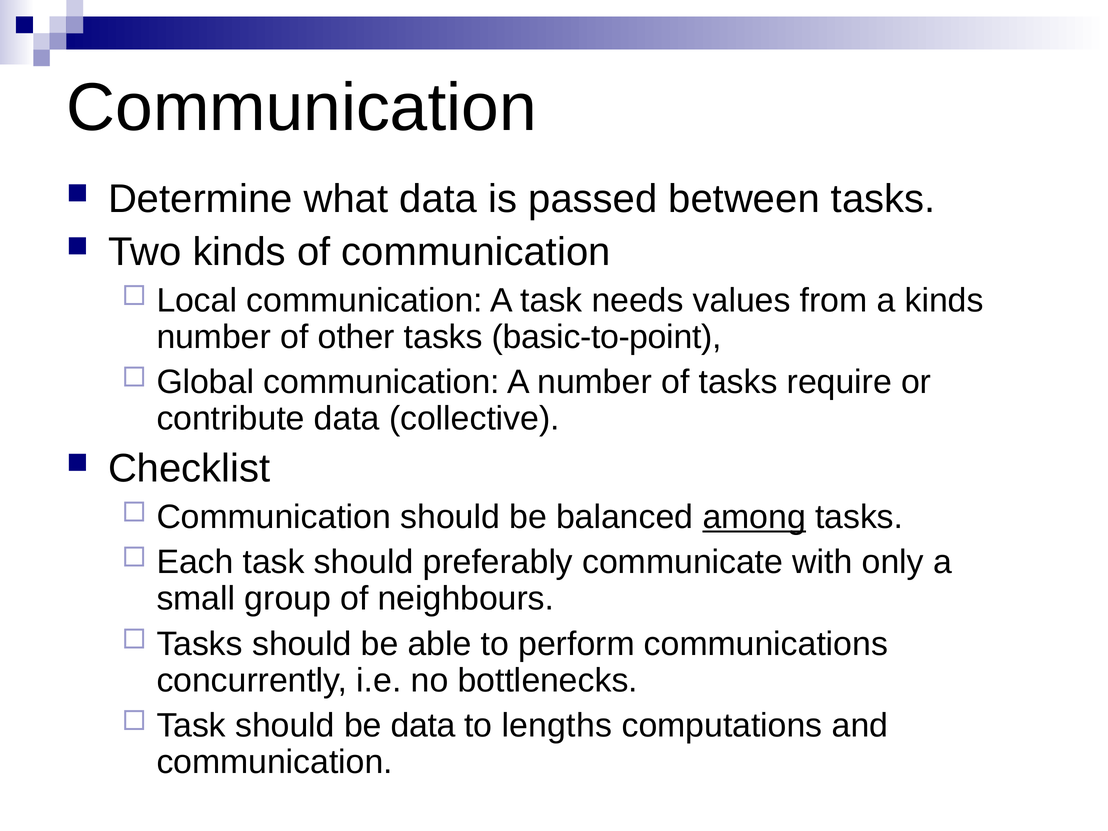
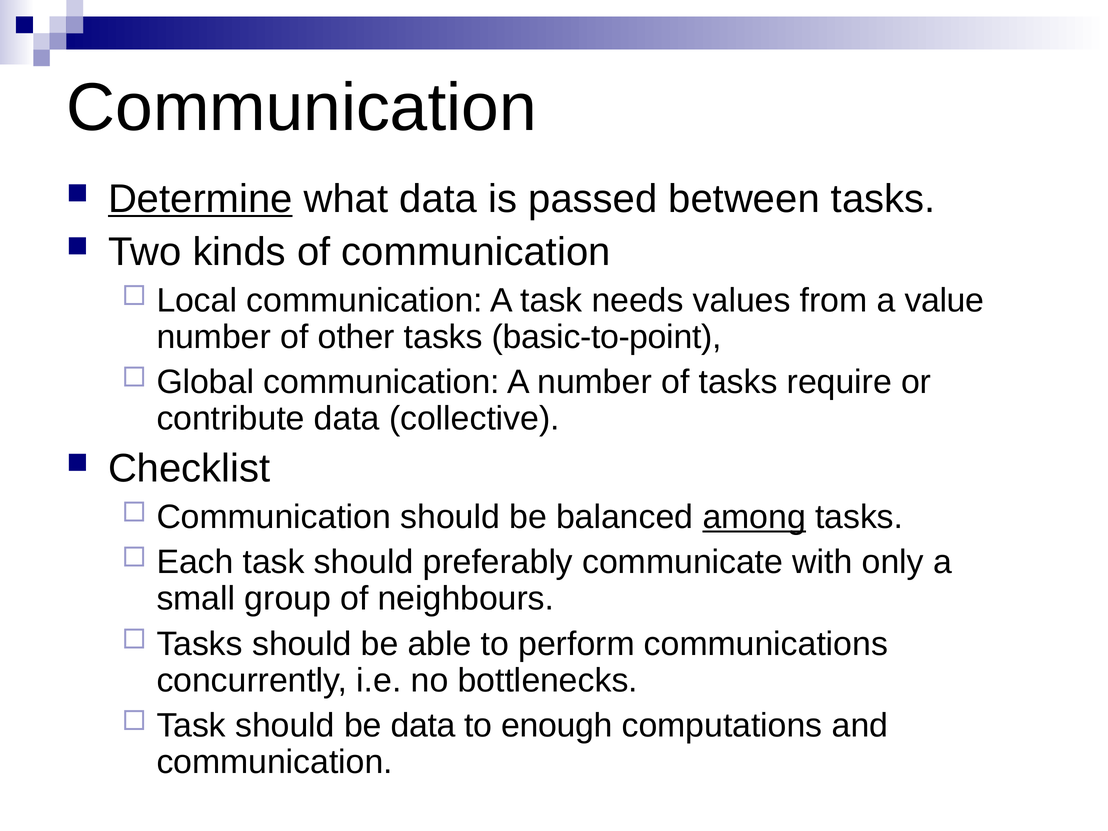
Determine underline: none -> present (200, 199)
a kinds: kinds -> value (944, 300)
lengths: lengths -> enough (557, 726)
